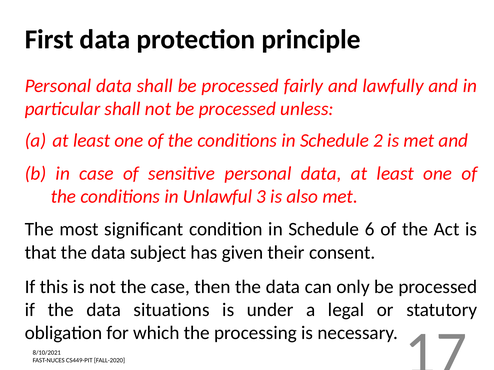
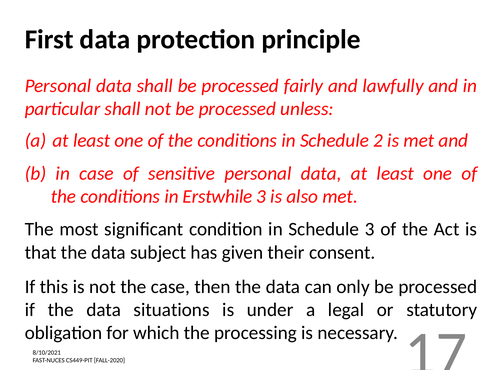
Unlawful: Unlawful -> Erstwhile (218, 197)
Schedule 6: 6 -> 3 (370, 230)
